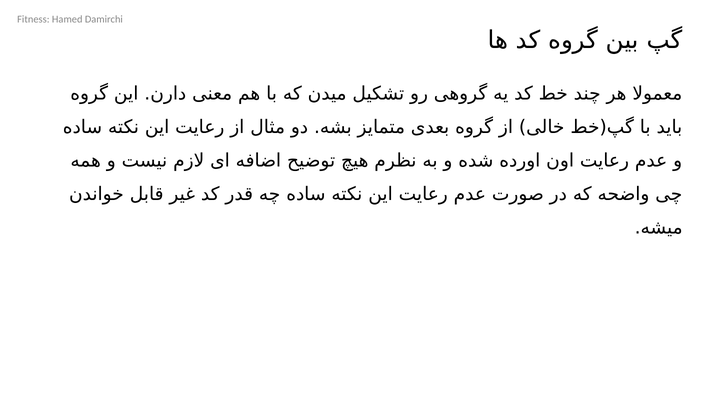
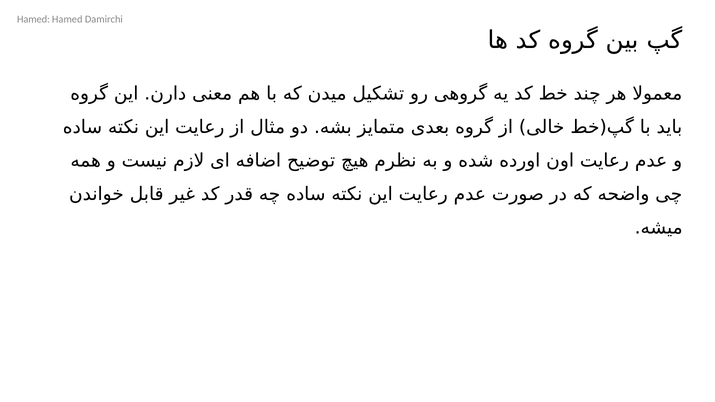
Fitness: Fitness -> Hamed (33, 20)
